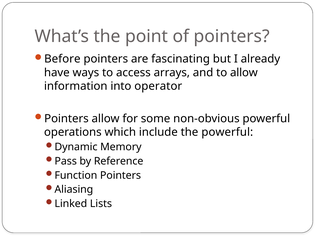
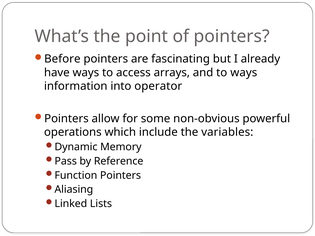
to allow: allow -> ways (244, 73)
the powerful: powerful -> variables (227, 132)
